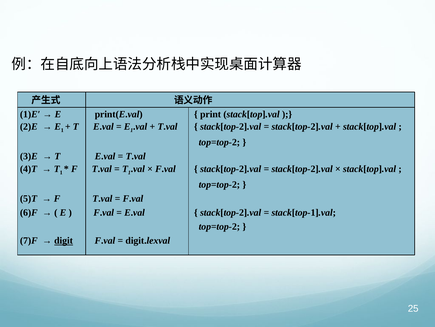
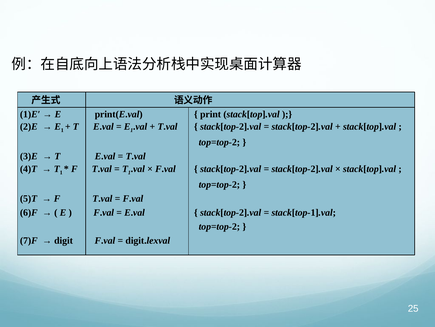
digit underline: present -> none (64, 240)
